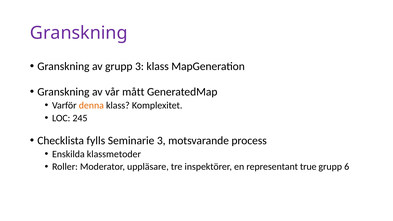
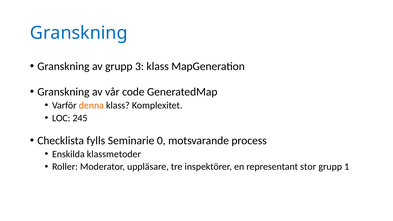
Granskning colour: purple -> blue (79, 33)
mått: mått -> code (133, 92)
Seminarie 3: 3 -> 0 (161, 141)
true: true -> stor (308, 167)
6: 6 -> 1 (347, 167)
